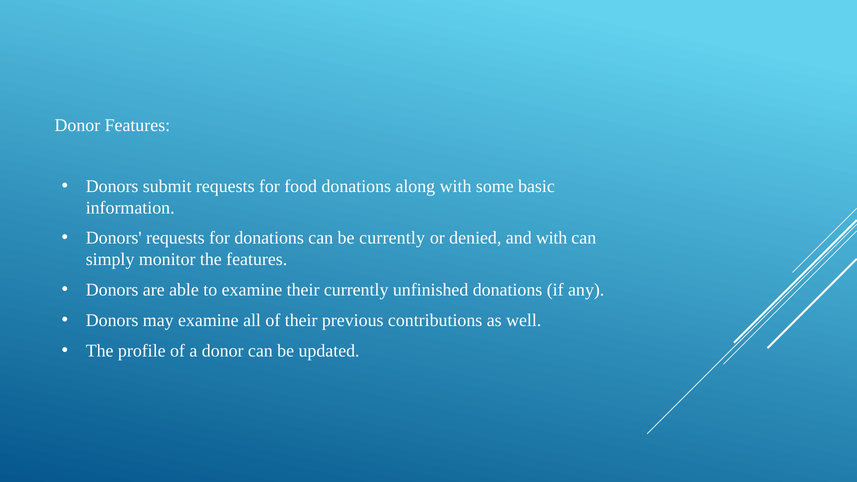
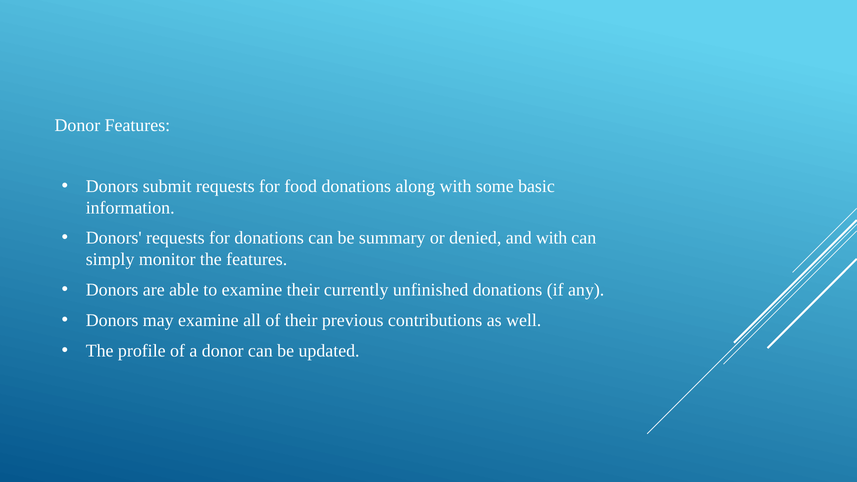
be currently: currently -> summary (392, 238)
